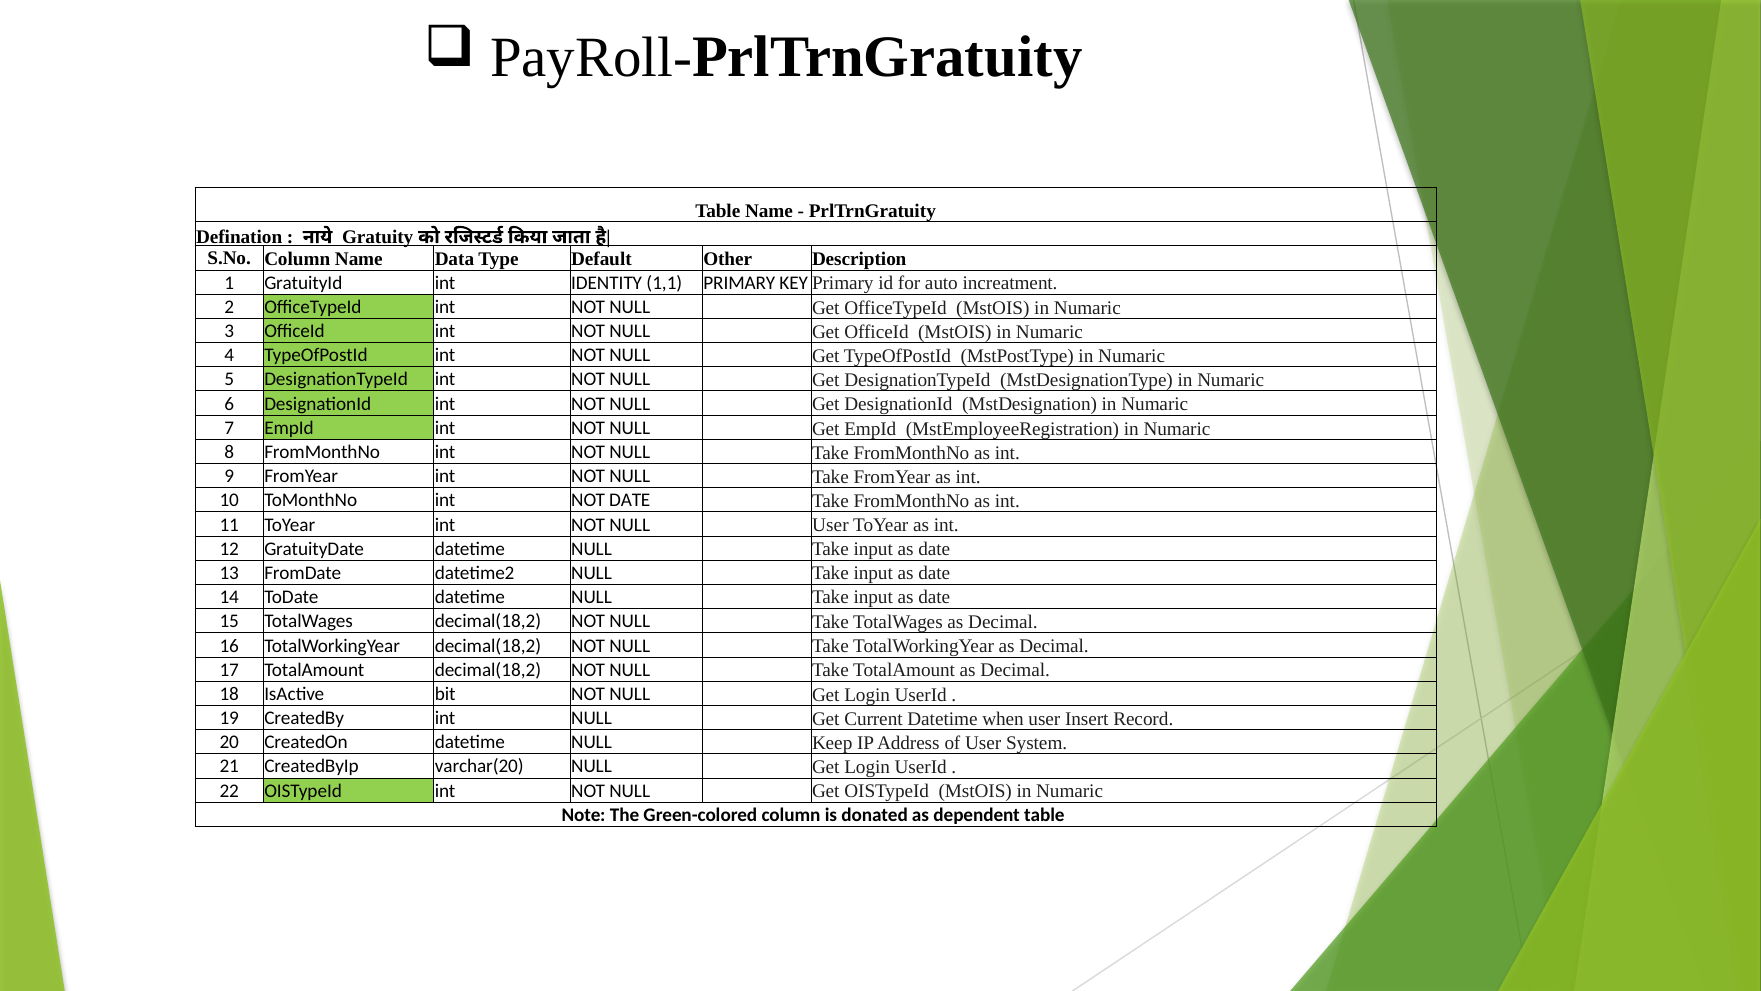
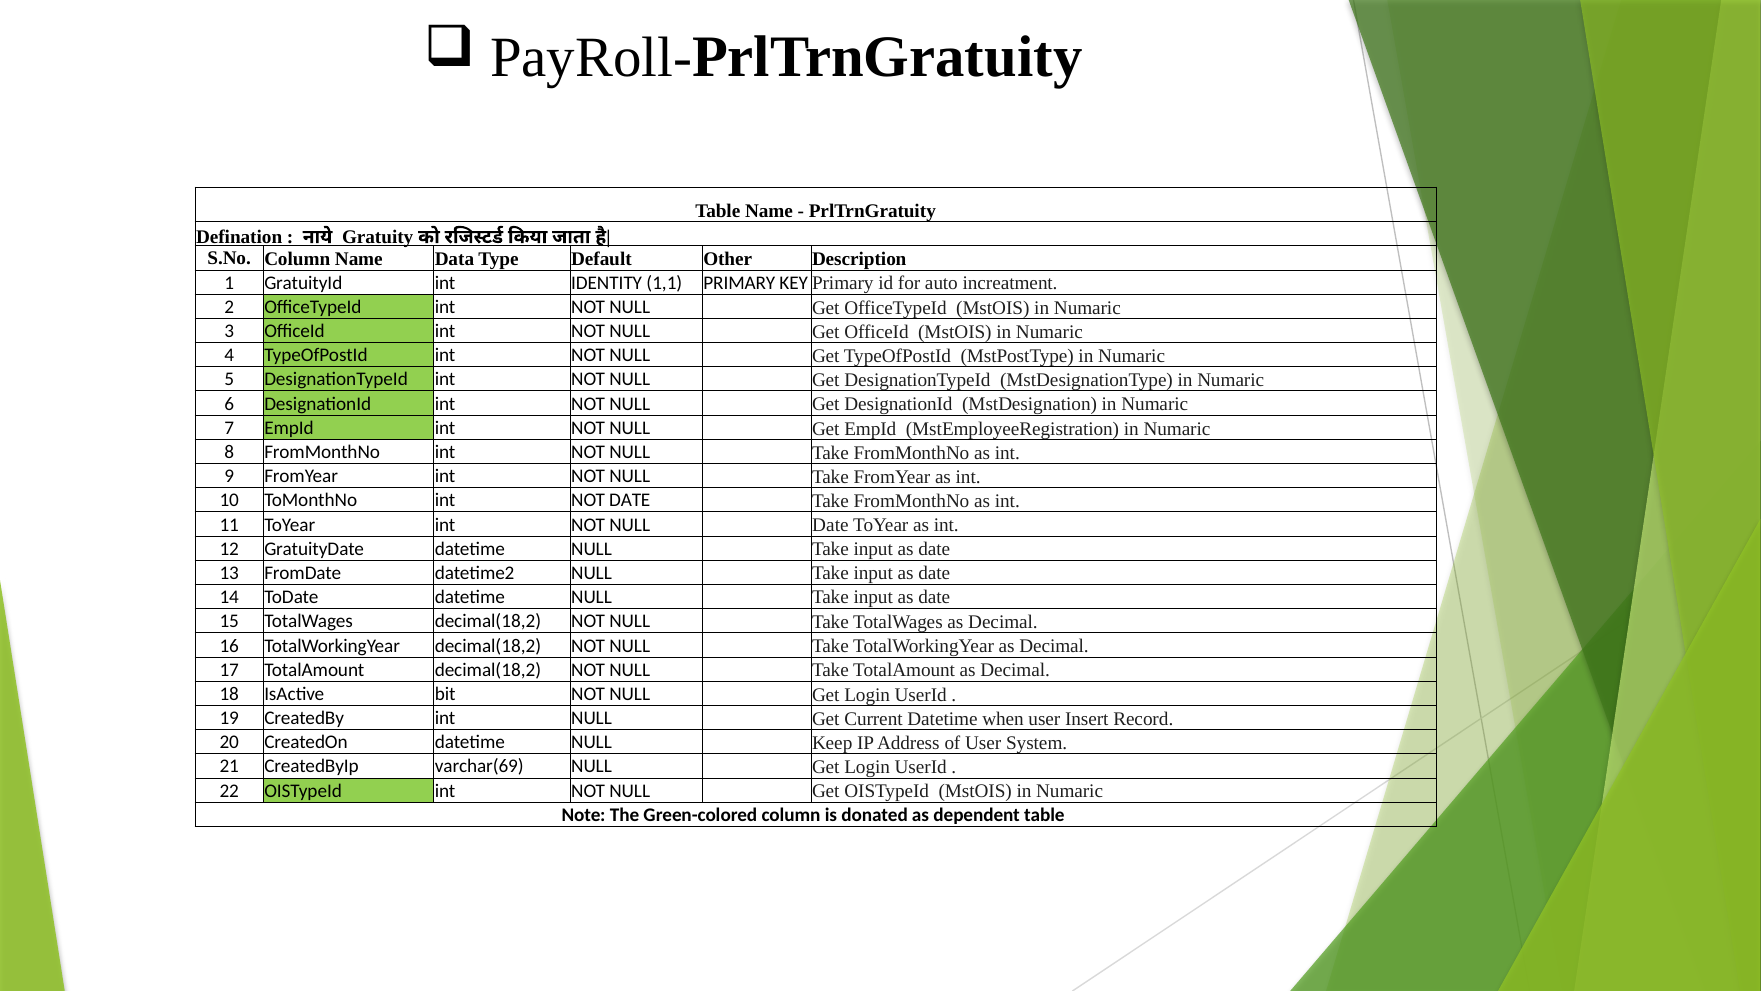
NULL User: User -> Date (830, 525)
varchar(20: varchar(20 -> varchar(69 (479, 766)
